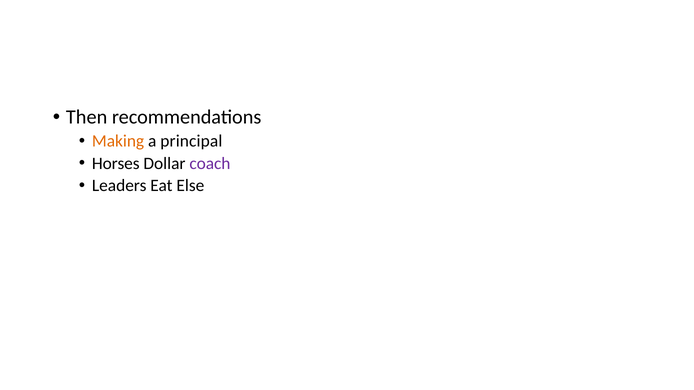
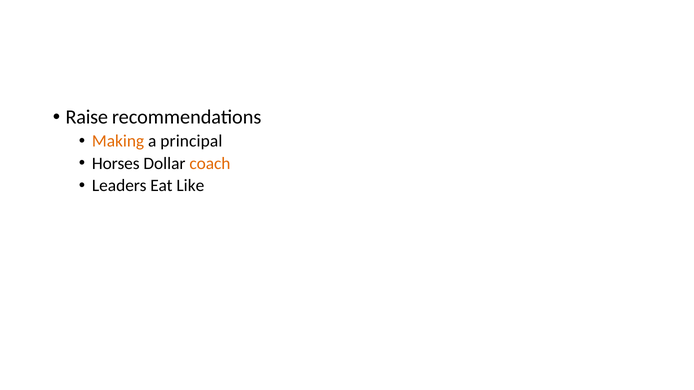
Then: Then -> Raise (87, 117)
coach colour: purple -> orange (210, 164)
Else: Else -> Like (190, 186)
